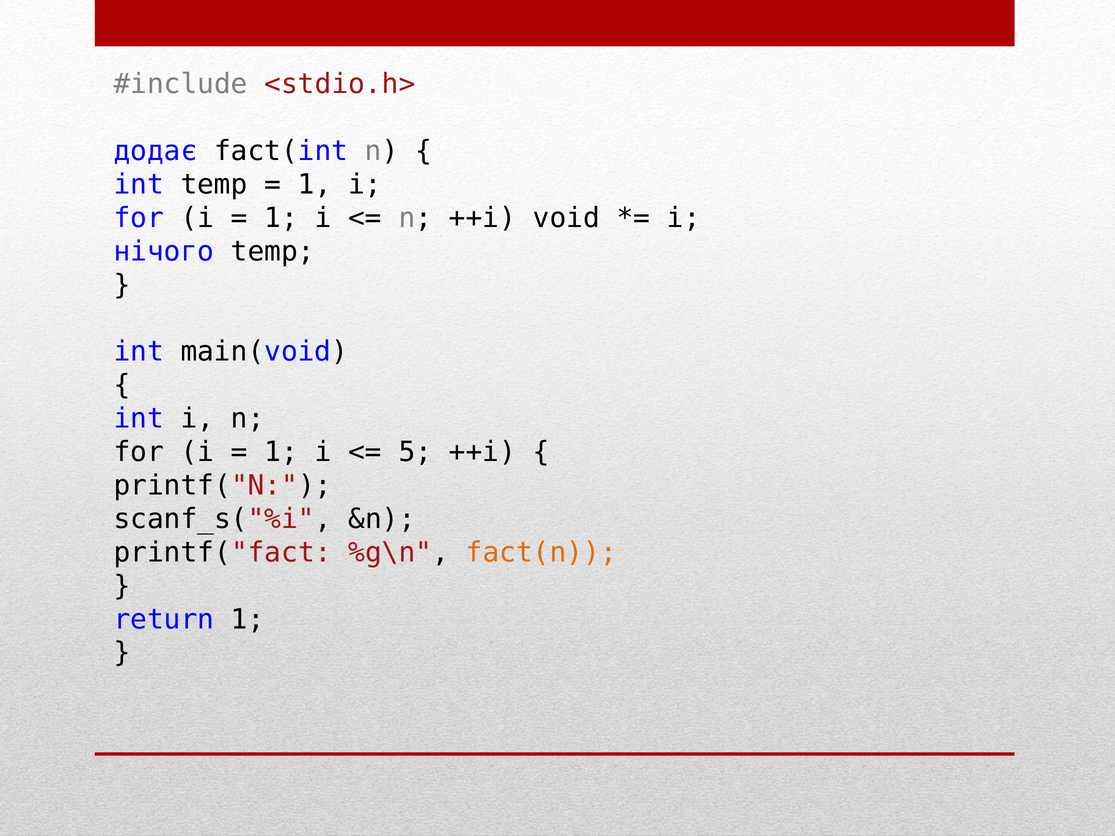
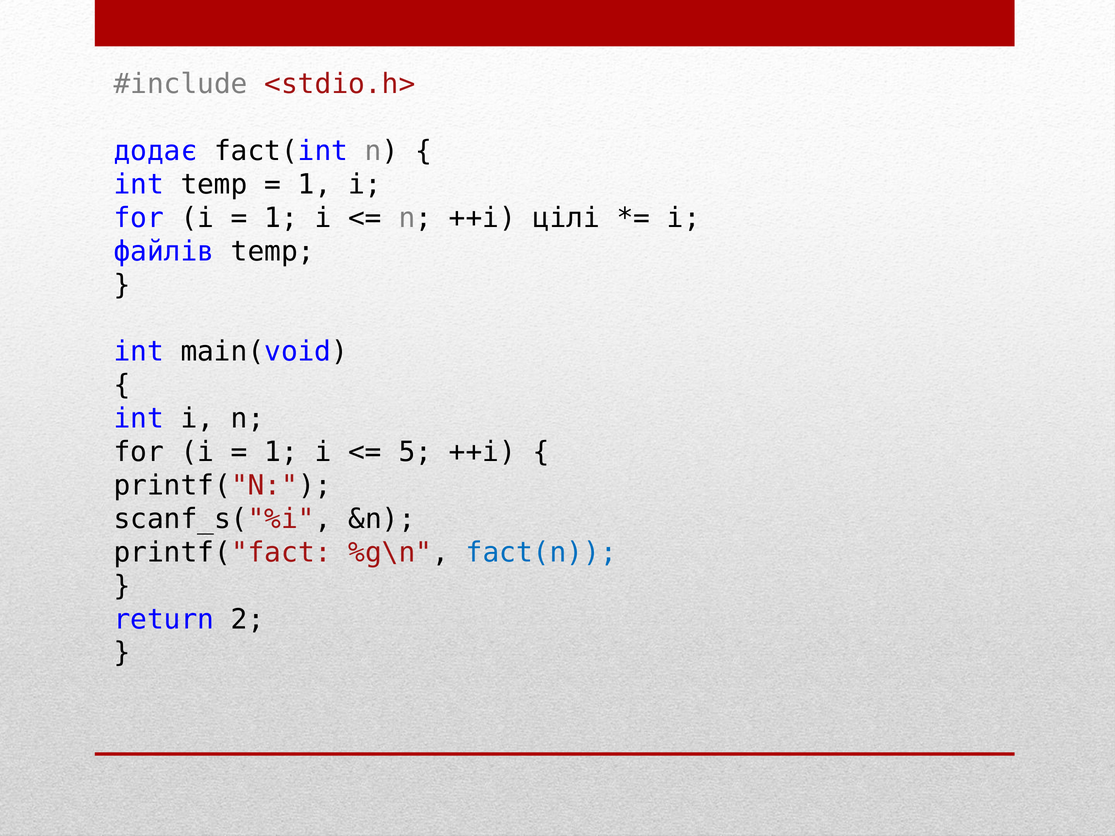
void: void -> цілі (566, 218)
нічого: нічого -> файлів (164, 252)
fact(n colour: orange -> blue (541, 553)
return 1: 1 -> 2 (248, 620)
